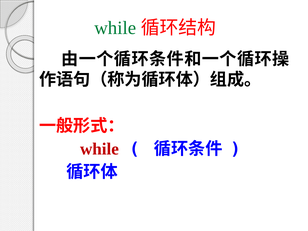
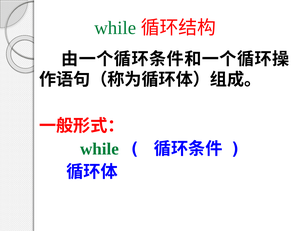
while colour: red -> green (100, 149)
